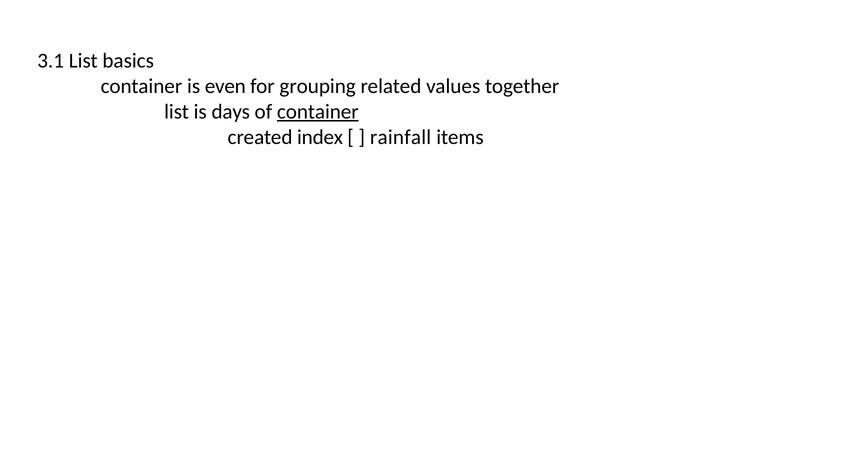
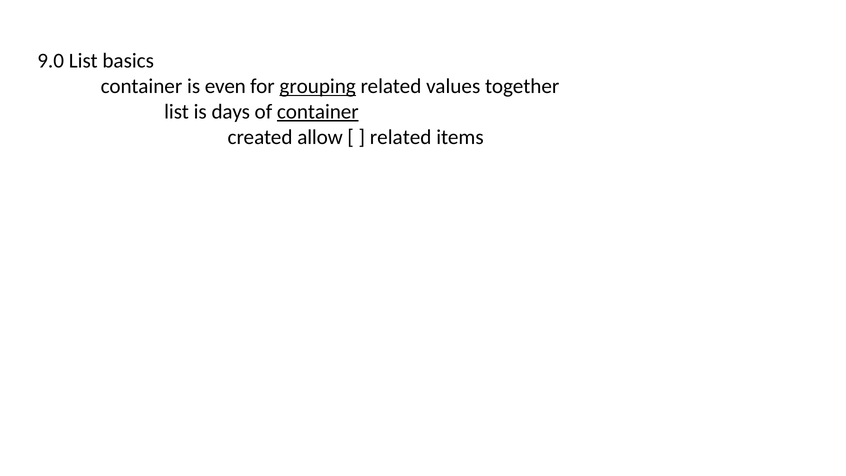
3.1: 3.1 -> 9.0 (51, 61)
grouping underline: none -> present (318, 86)
index: index -> allow (320, 137)
rainfall: rainfall -> related (401, 137)
